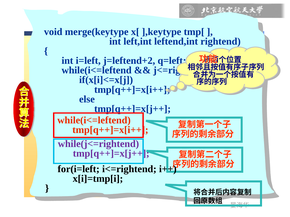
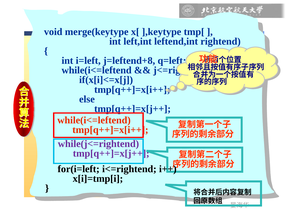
j=leftend+2: j=leftend+2 -> j=leftend+8 (129, 61)
